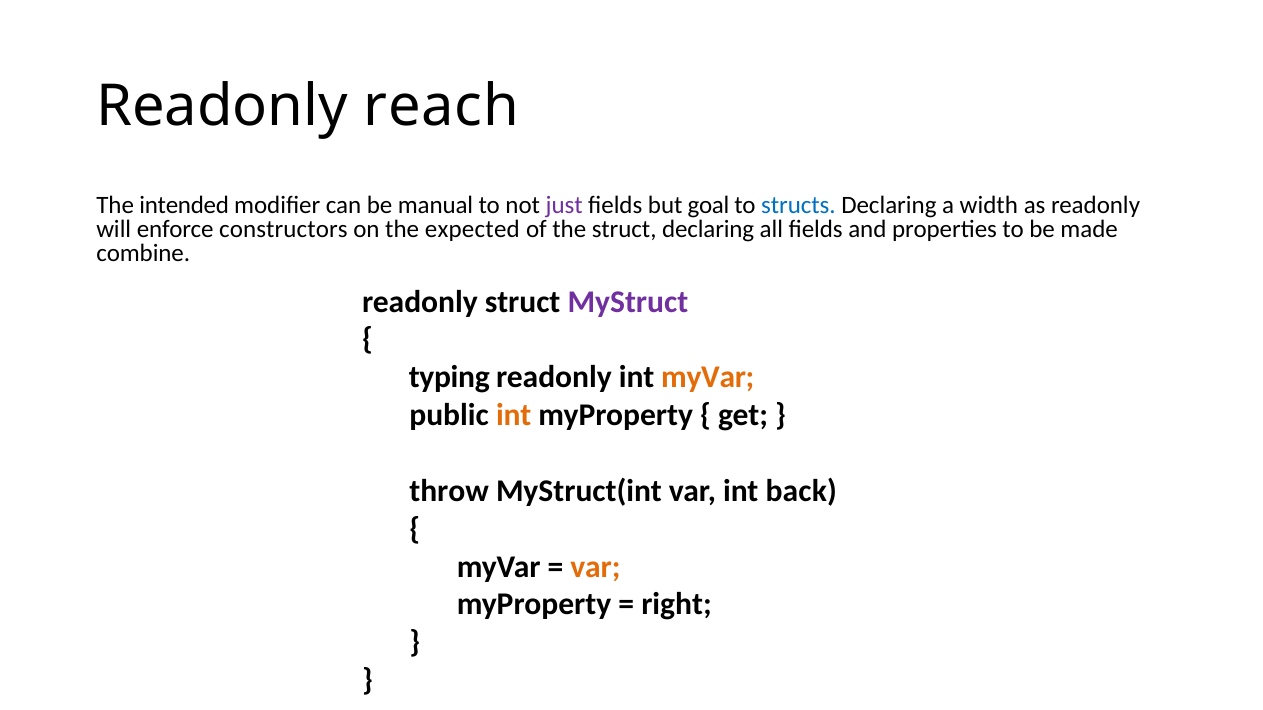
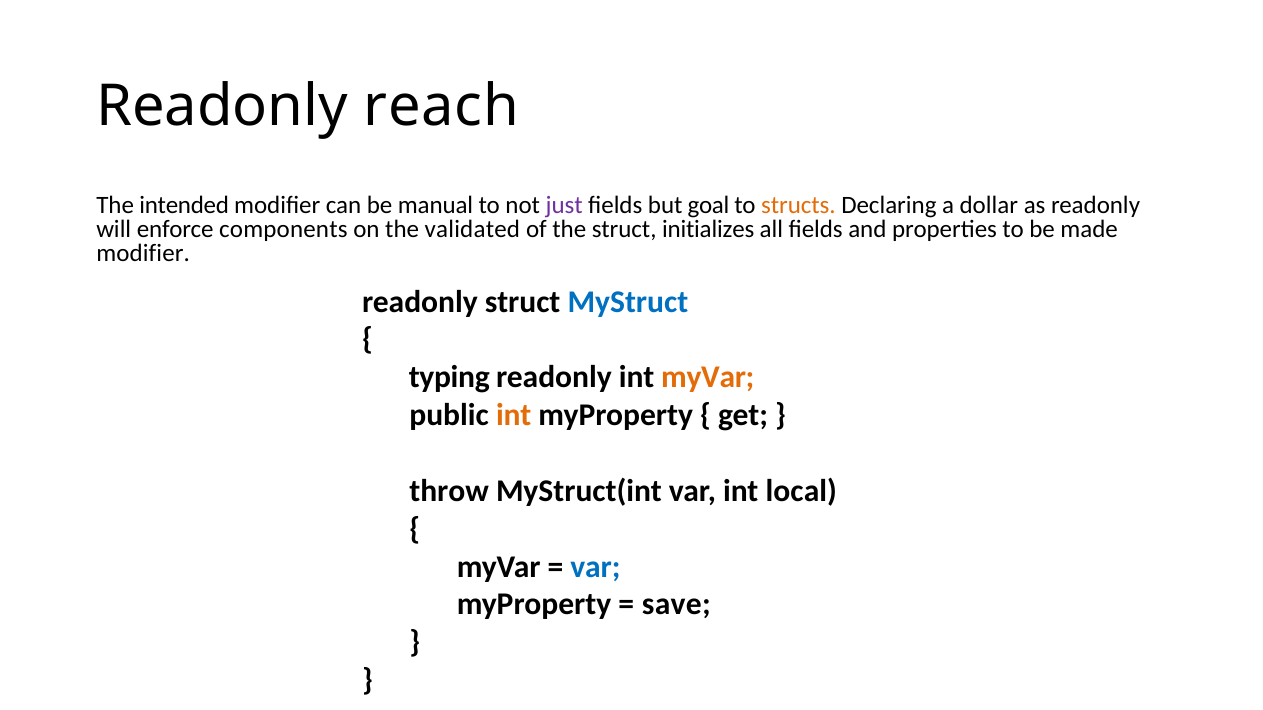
structs colour: blue -> orange (798, 205)
width: width -> dollar (989, 205)
constructors: constructors -> components (283, 229)
expected: expected -> validated (472, 229)
struct declaring: declaring -> initializes (708, 229)
combine: combine -> modifier (143, 254)
MyStruct colour: purple -> blue (628, 302)
back: back -> local (801, 491)
var colour: orange -> blue (595, 567)
right: right -> save (676, 605)
